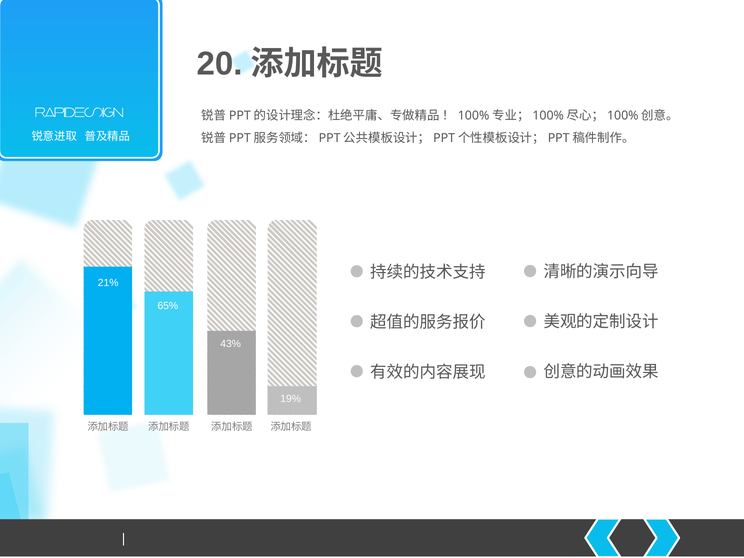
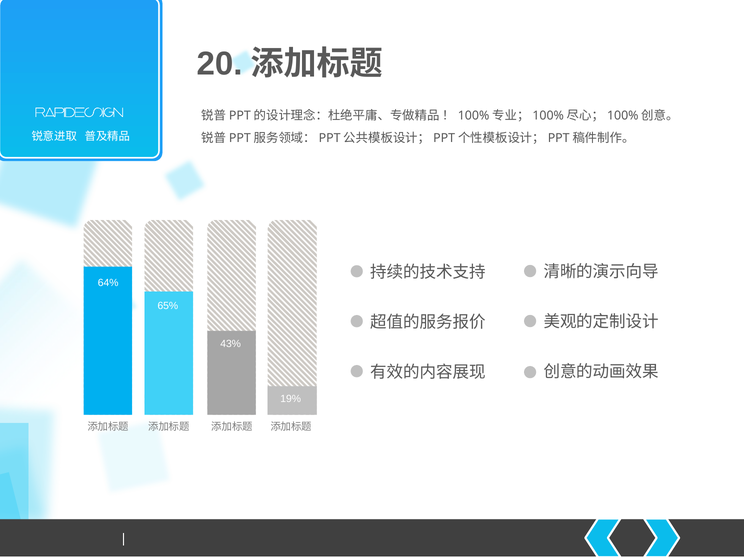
21%: 21% -> 64% (108, 283)
